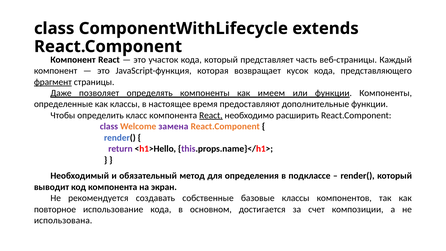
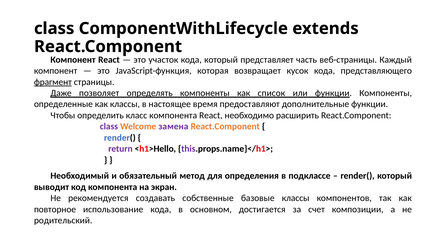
имеем: имеем -> список (271, 93)
React underline: present -> none (211, 115)
использована: использована -> родительский (63, 220)
